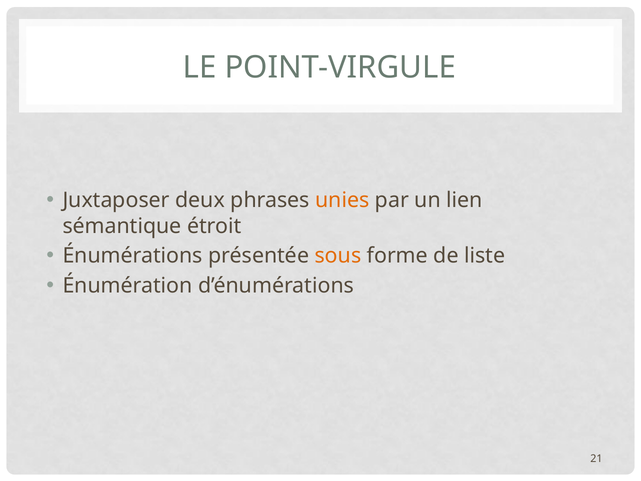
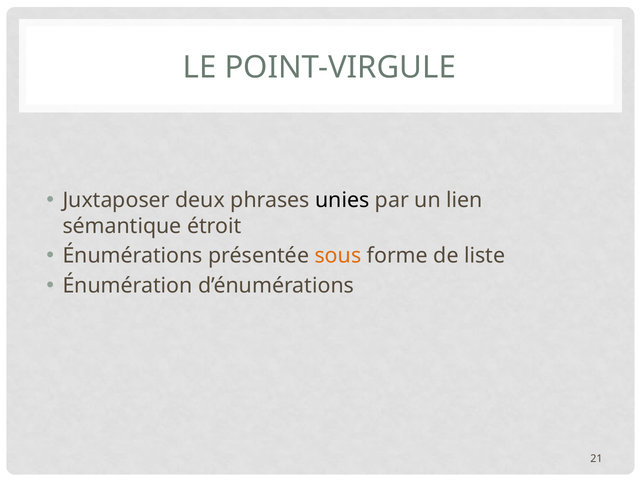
unies colour: orange -> black (342, 200)
